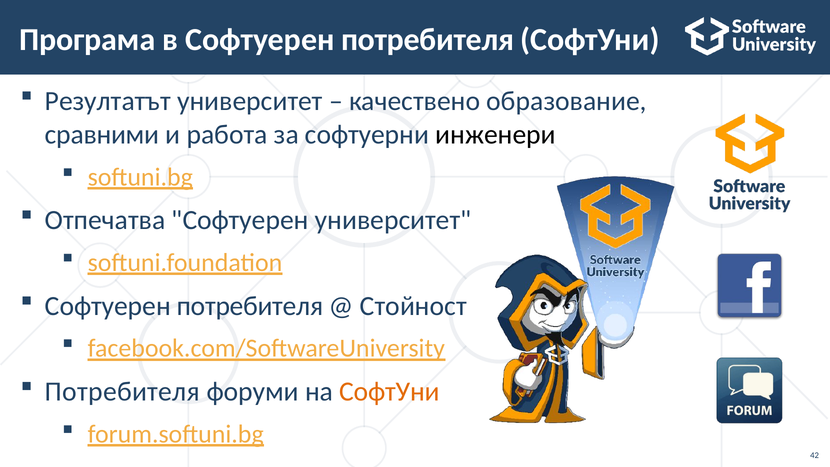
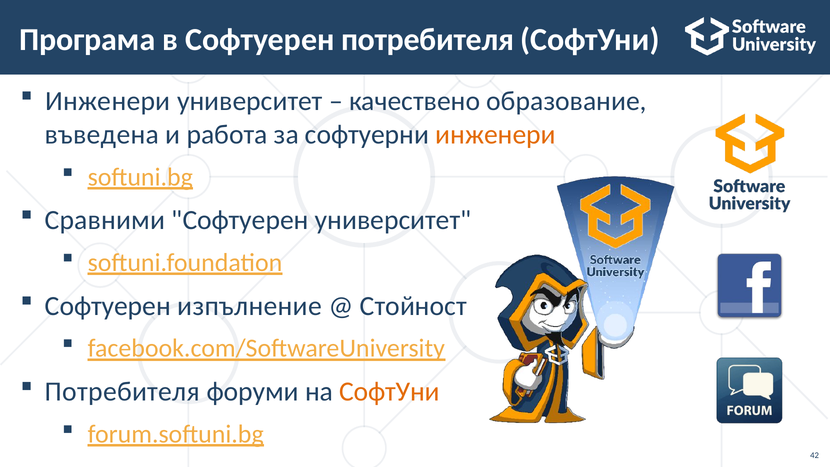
Резултатът: Резултатът -> Инженери (108, 101)
сравними: сравними -> въведена (102, 135)
инженери colour: black -> orange (496, 135)
Отпечатва: Отпечатва -> Сравними (105, 220)
потребителя: потребителя -> изпълнение (250, 306)
